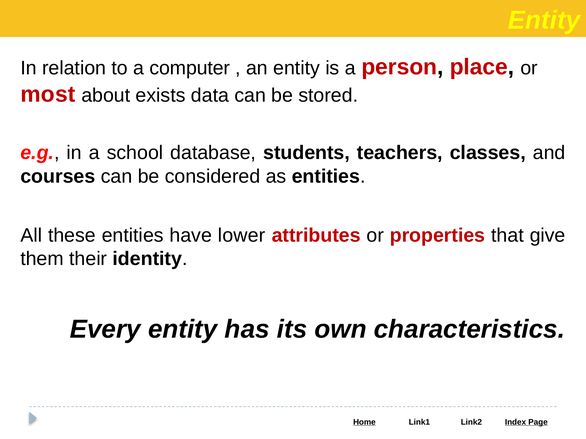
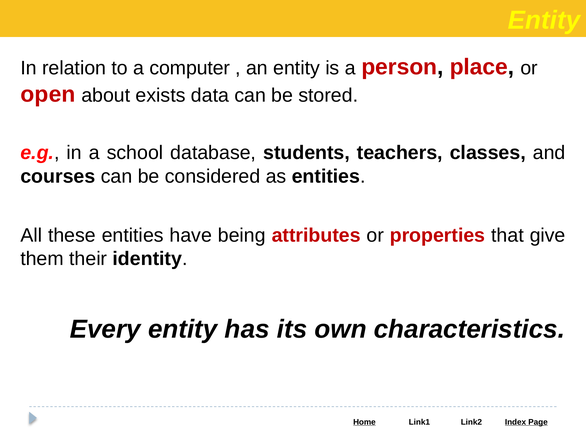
most: most -> open (48, 94)
lower: lower -> being (242, 236)
